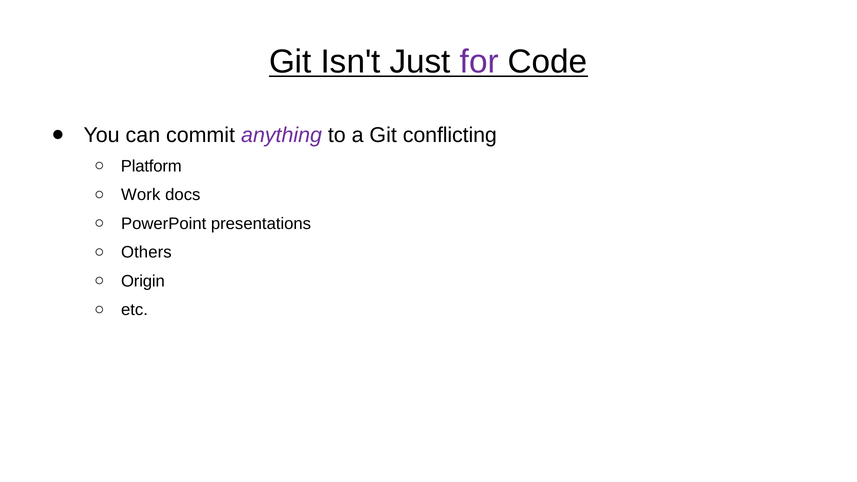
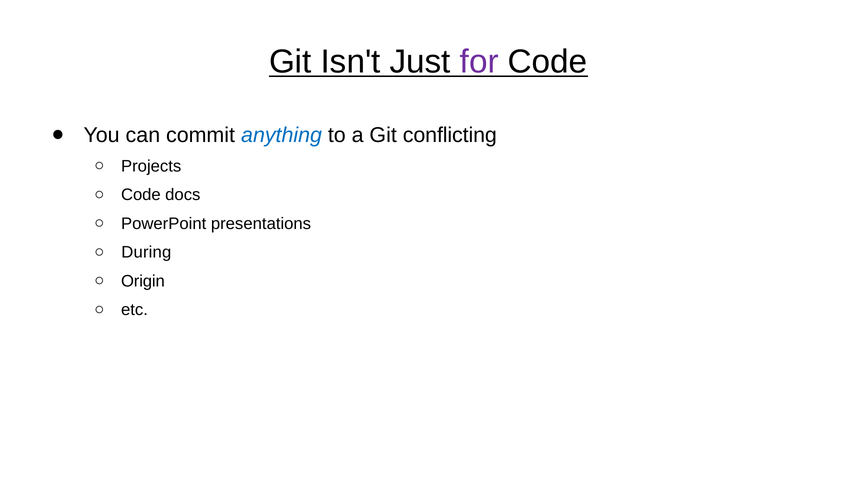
anything colour: purple -> blue (282, 135)
Platform: Platform -> Projects (151, 166)
Work: Work -> Code (141, 195)
Others: Others -> During (146, 252)
